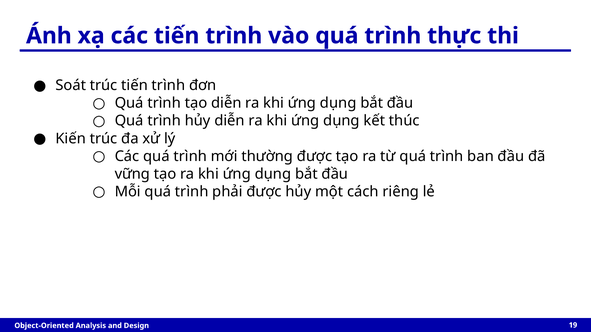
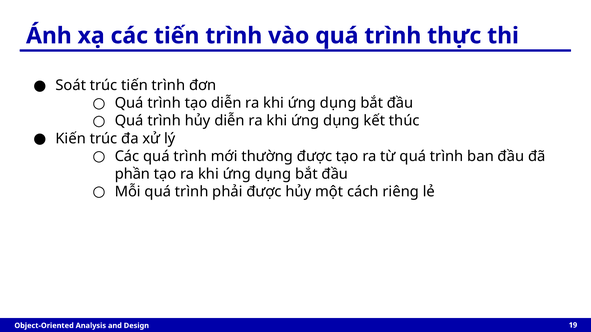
vững: vững -> phần (132, 174)
